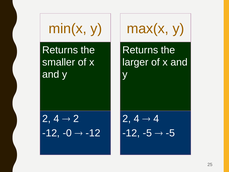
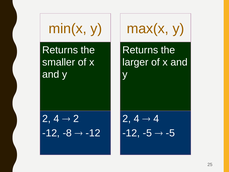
-0: -0 -> -8 (67, 133)
